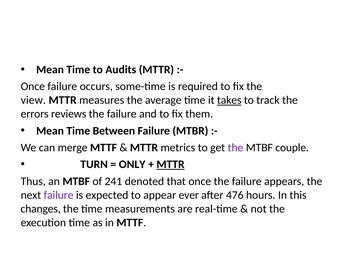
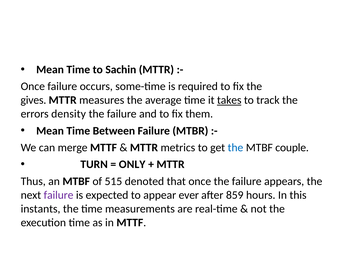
Audits: Audits -> Sachin (121, 70)
view: view -> gives (33, 100)
reviews: reviews -> density (69, 114)
the colour: purple -> blue (235, 148)
MTTR underline: present -> none (171, 165)
241: 241 -> 515 (113, 182)
476: 476 -> 859 (235, 196)
changes: changes -> instants (41, 209)
